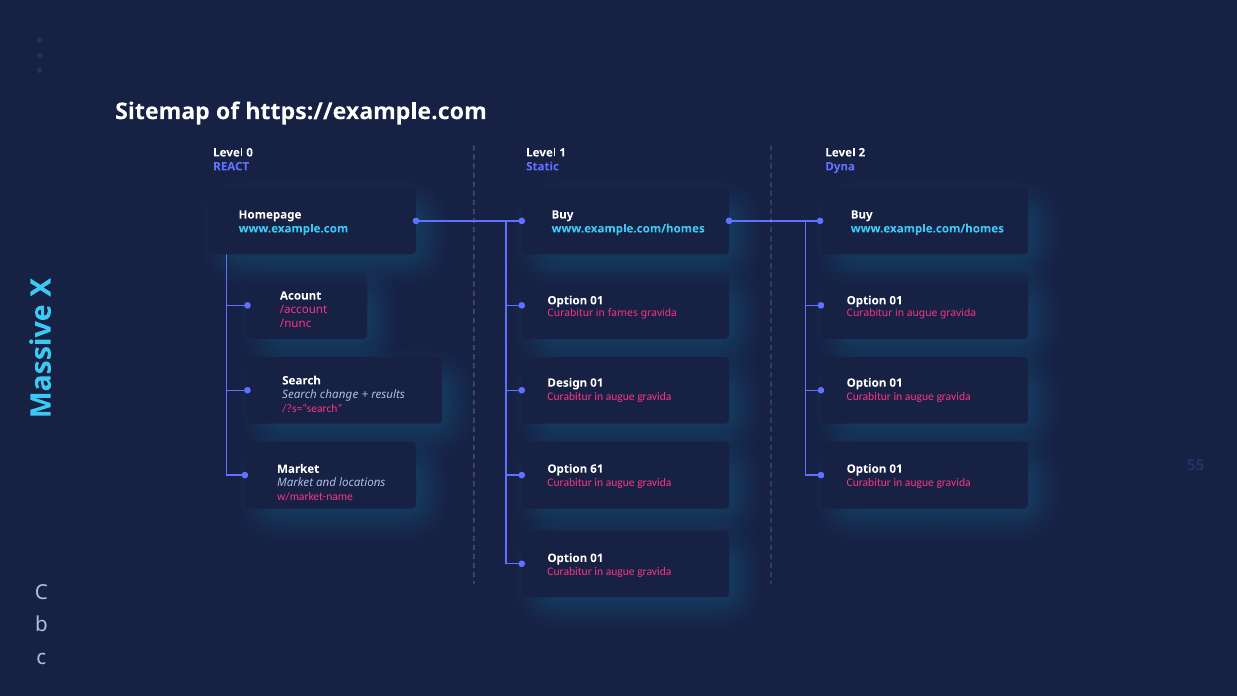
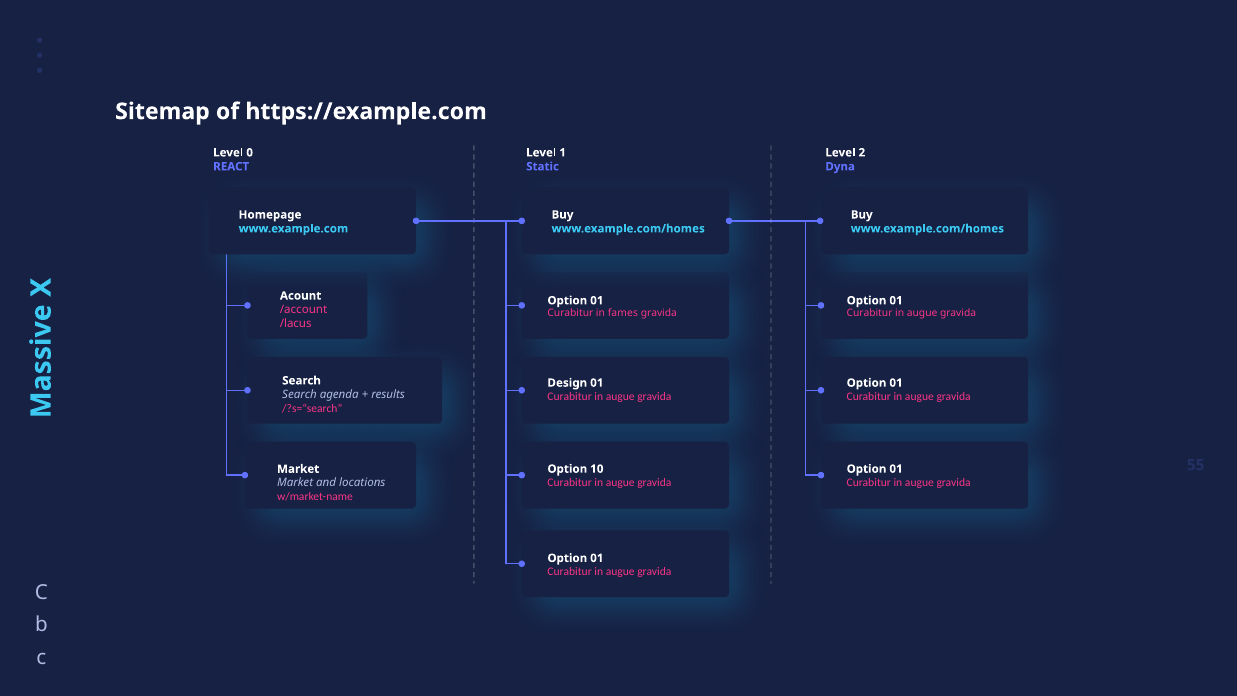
/nunc: /nunc -> /lacus (296, 323)
change: change -> agenda (339, 394)
61: 61 -> 10 (597, 469)
